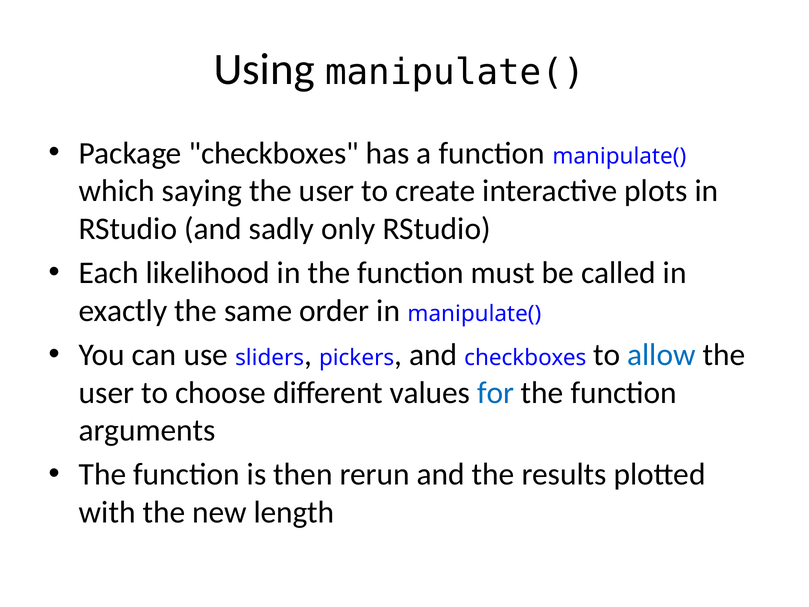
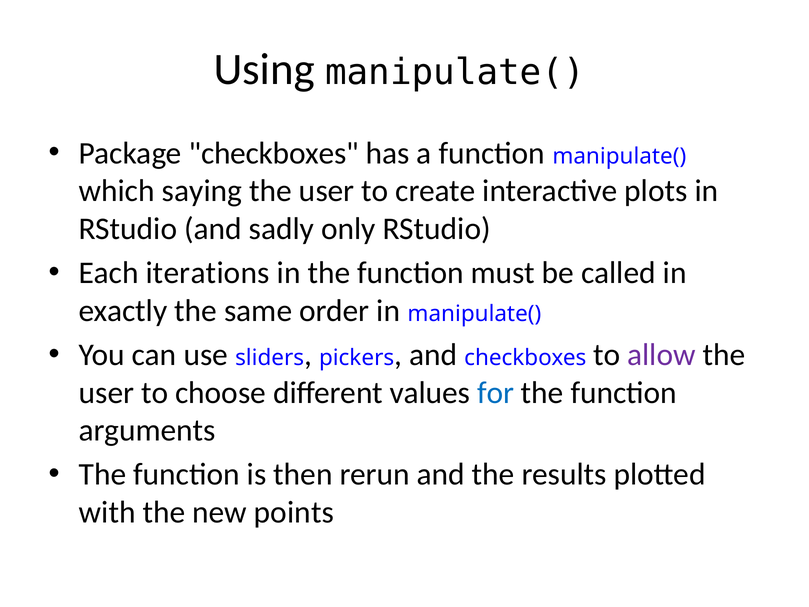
likelihood: likelihood -> iterations (208, 273)
allow colour: blue -> purple (661, 355)
length: length -> points (294, 512)
